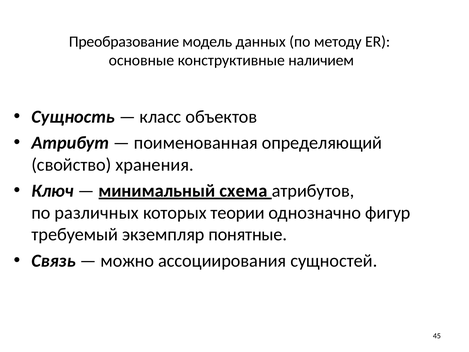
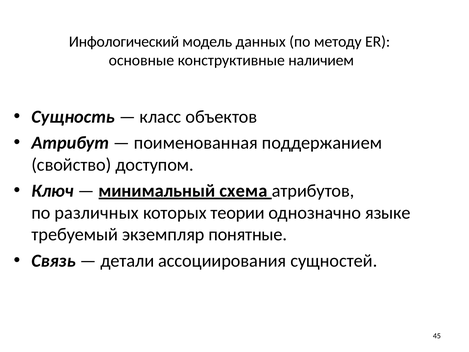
Преобразование: Преобразование -> Инфологический (124, 42)
определяющий: определяющий -> поддержанием (322, 143)
хранения: хранения -> доступом (155, 165)
фигур: фигур -> языке (388, 213)
можно: можно -> детали (127, 260)
